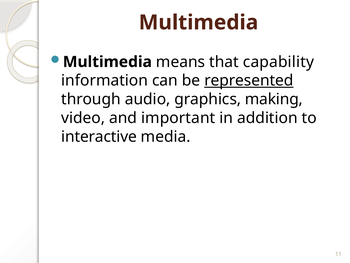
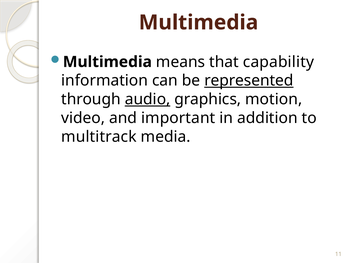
audio underline: none -> present (148, 99)
making: making -> motion (274, 99)
interactive: interactive -> multitrack (99, 137)
